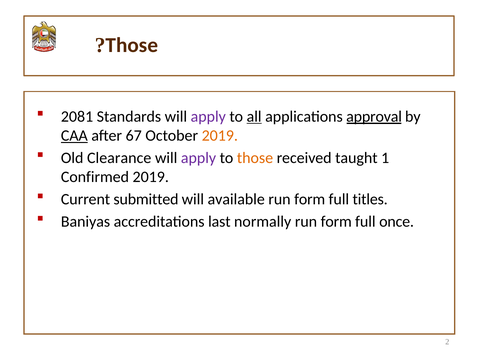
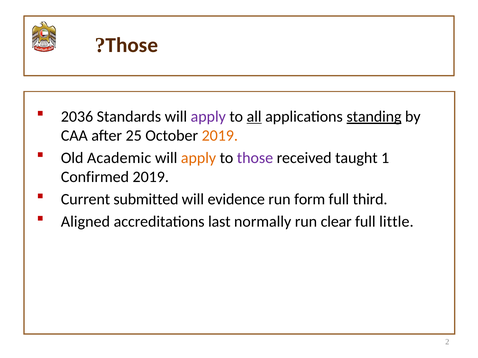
2081: 2081 -> 2036 (77, 117)
approval: approval -> standing (374, 117)
CAA underline: present -> none (74, 136)
67: 67 -> 25 (134, 136)
Clearance: Clearance -> Academic (119, 158)
apply colour: purple -> orange (199, 158)
those colour: orange -> purple (255, 158)
available: available -> evidence (236, 199)
titles: titles -> third (370, 199)
Baniyas: Baniyas -> Aligned (85, 222)
normally run form: form -> clear (336, 222)
once: once -> little (396, 222)
